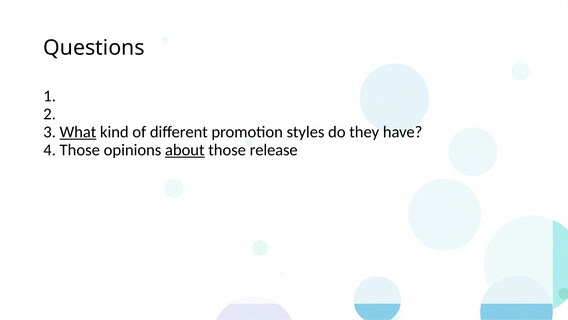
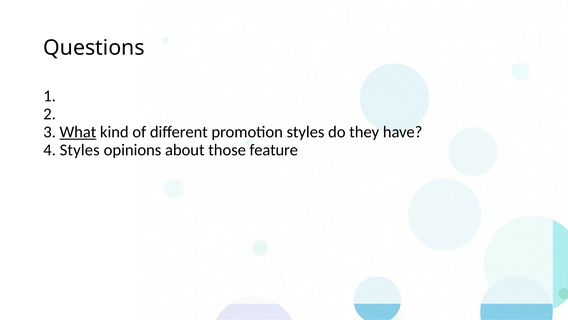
4 Those: Those -> Styles (80, 150)
about underline: present -> none (185, 150)
release: release -> feature (274, 150)
